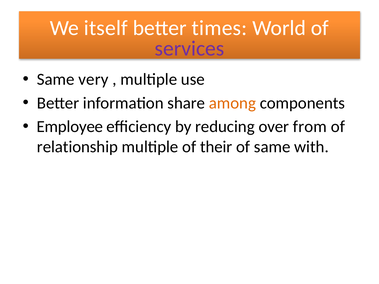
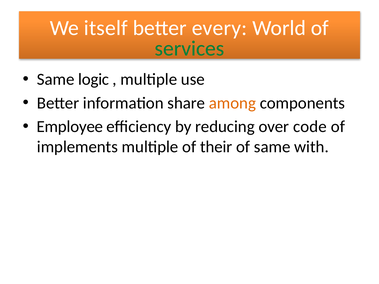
times: times -> every (219, 28)
services colour: purple -> green (189, 49)
very: very -> logic (94, 80)
from: from -> code (310, 127)
relationship: relationship -> implements (77, 147)
